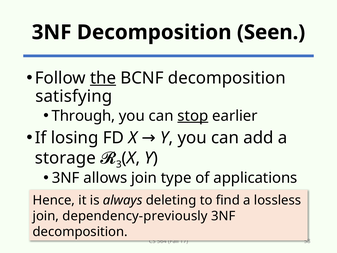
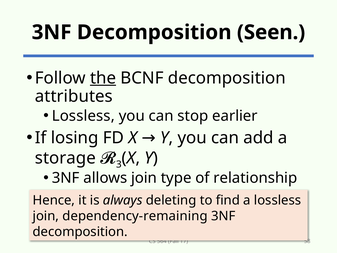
satisfying: satisfying -> attributes (74, 96)
Through: Through -> Lossless (83, 116)
stop underline: present -> none (193, 116)
applications: applications -> relationship (255, 178)
dependency-previously: dependency-previously -> dependency-remaining (135, 216)
